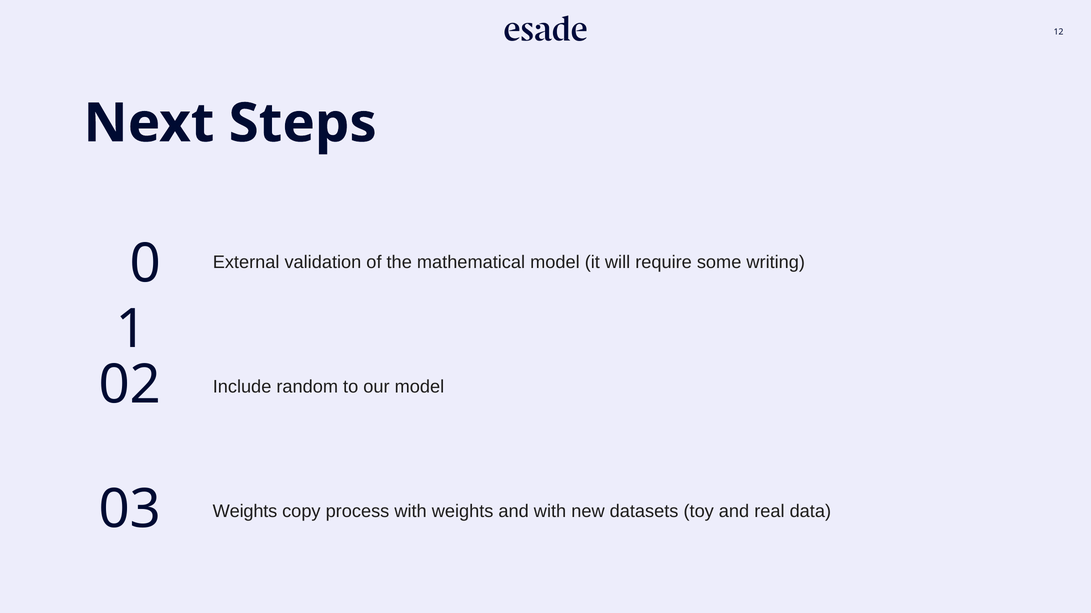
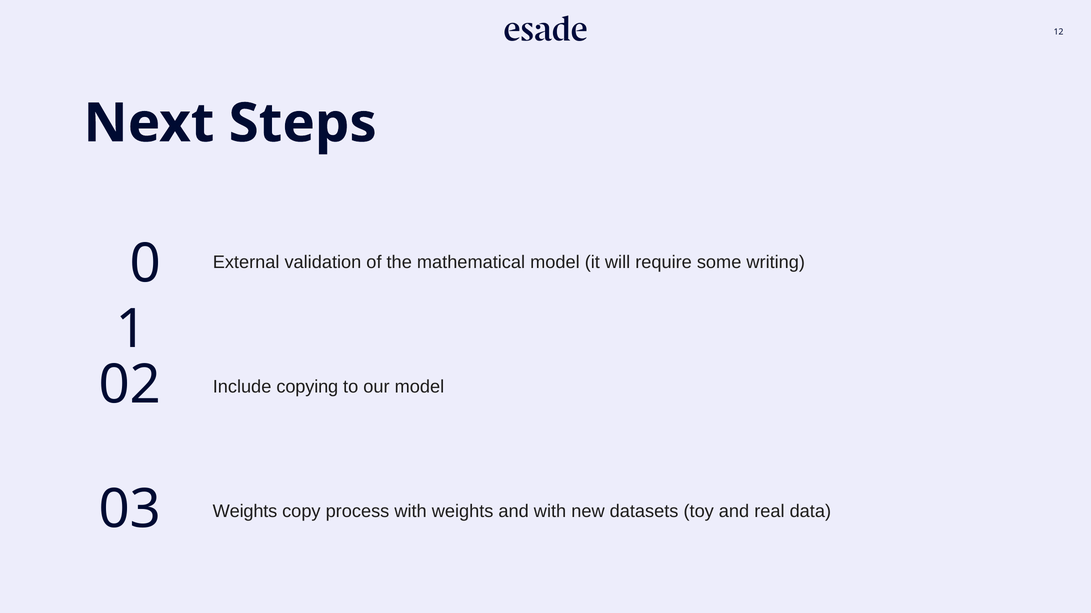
random: random -> copying (307, 387)
